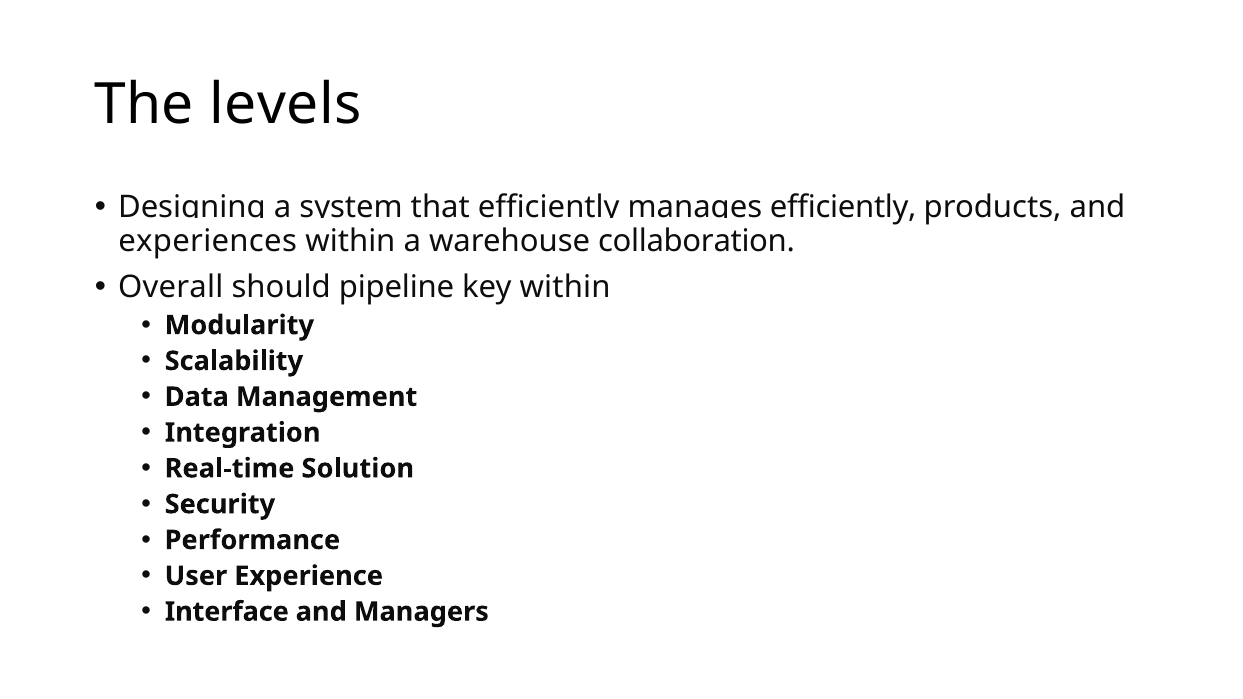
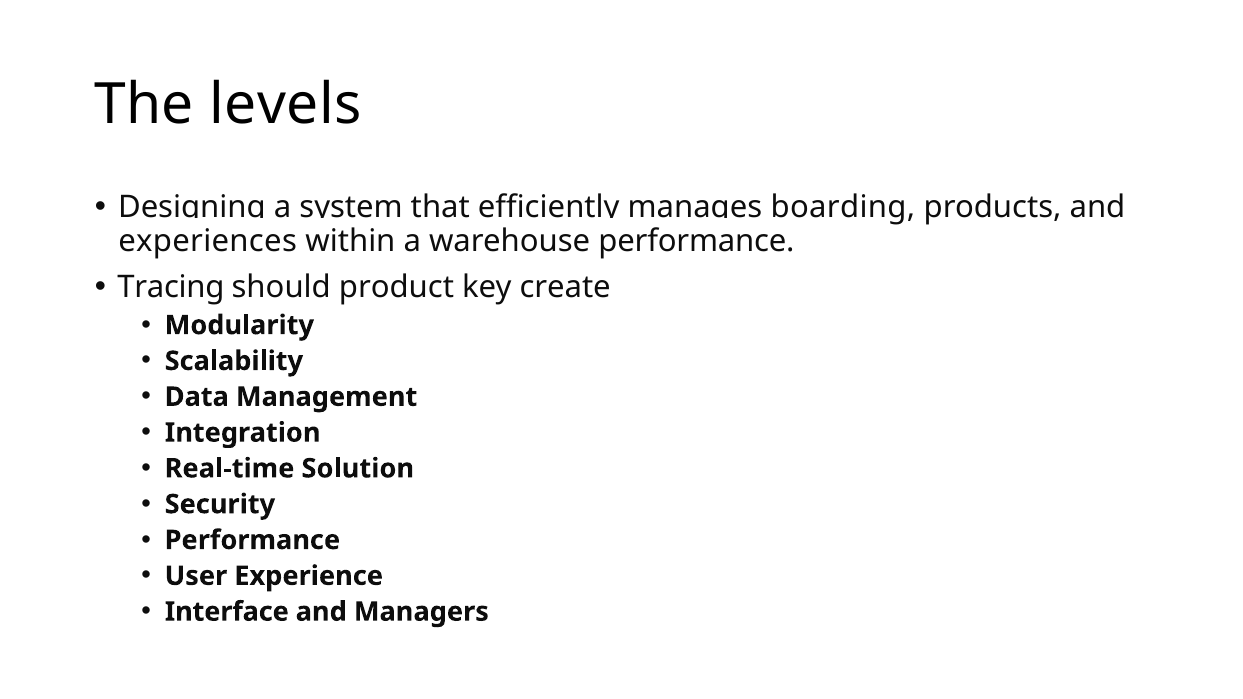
efficiently: efficiently -> boarding (843, 207)
warehouse collaboration: collaboration -> performance (696, 241)
Overall: Overall -> Tracing (171, 287)
pipeline: pipeline -> product (396, 287)
key within: within -> create (565, 287)
